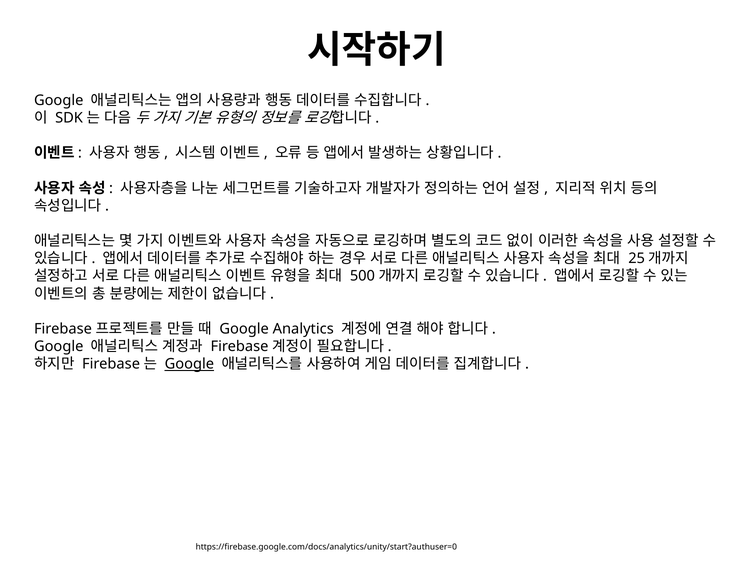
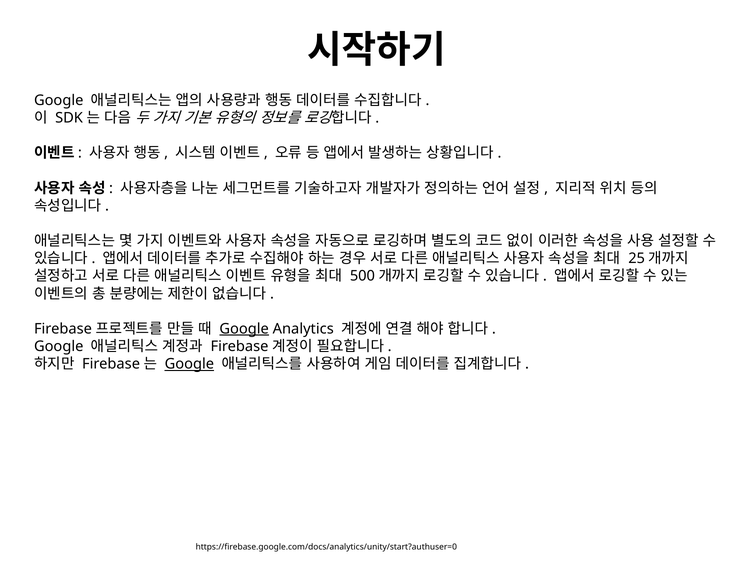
Google underline: none -> present (244, 329)
